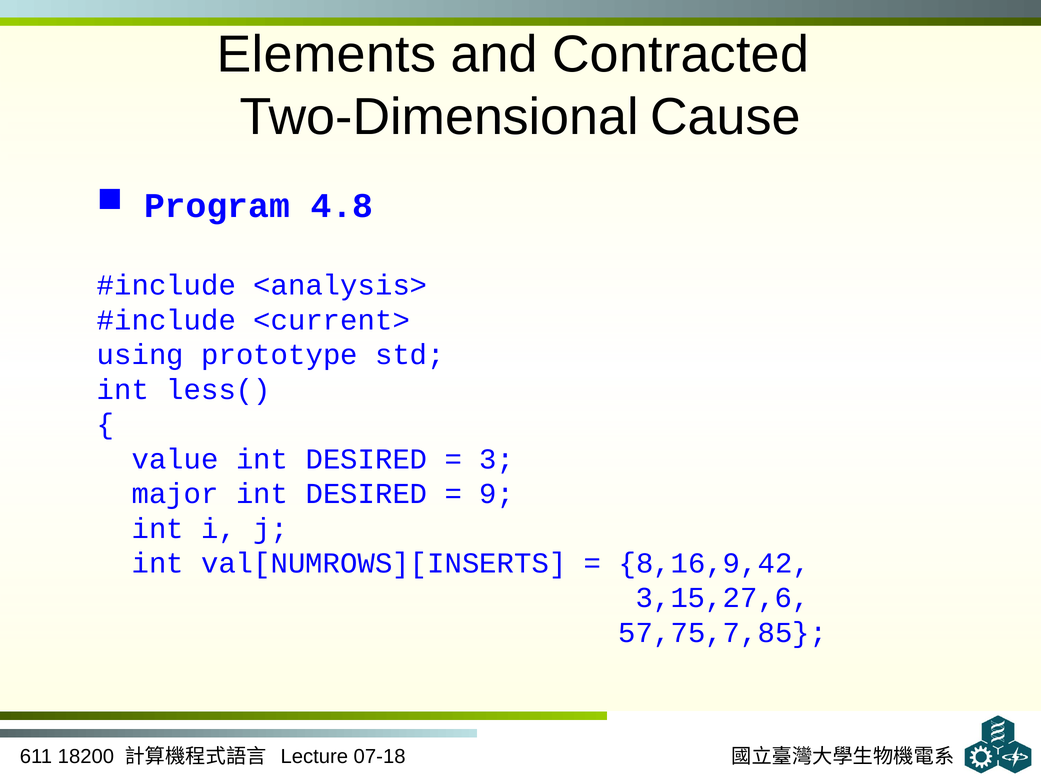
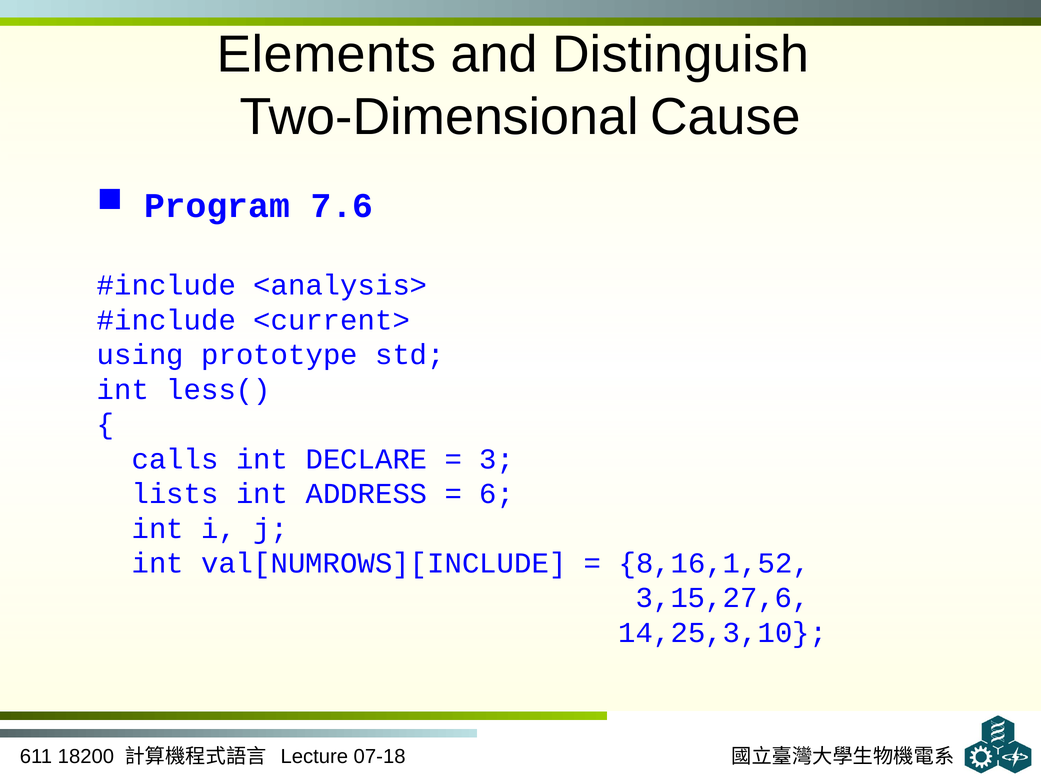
Contracted: Contracted -> Distinguish (681, 55)
4.8: 4.8 -> 7.6 (342, 206)
value: value -> calls (175, 459)
DESIRED: DESIRED -> DECLARE (366, 459)
major: major -> lists (175, 494)
DESIRED: DESIRED -> ADDRESS (366, 494)
9: 9 -> 6 (497, 494)
val[NUMROWS][INSERTS: val[NUMROWS][INSERTS -> val[NUMROWS][INCLUDE (384, 563)
8,16,9,42: 8,16,9,42 -> 8,16,1,52 (714, 563)
57,75,7,85: 57,75,7,85 -> 14,25,3,10 (723, 632)
